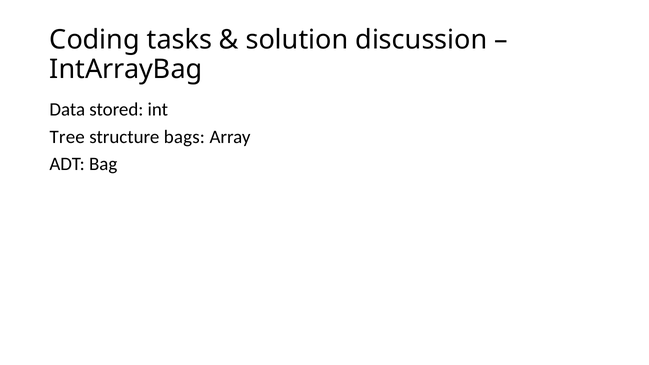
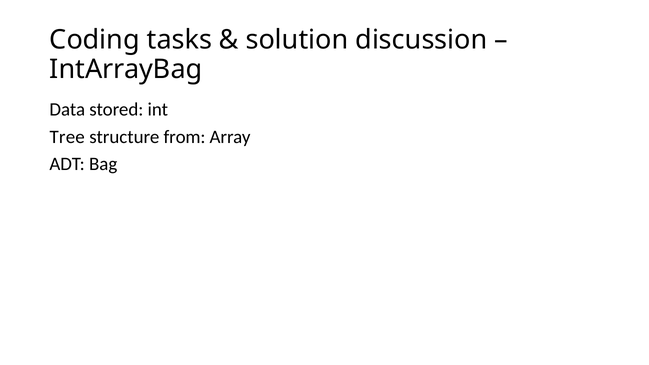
bags: bags -> from (185, 137)
